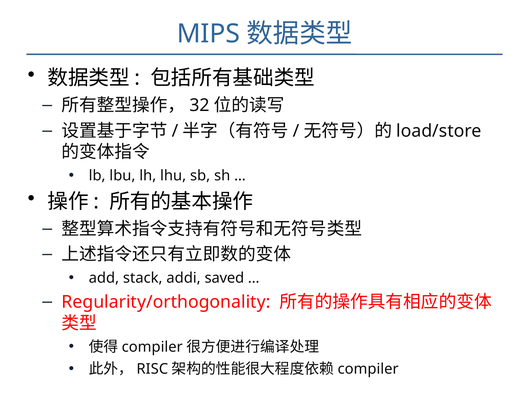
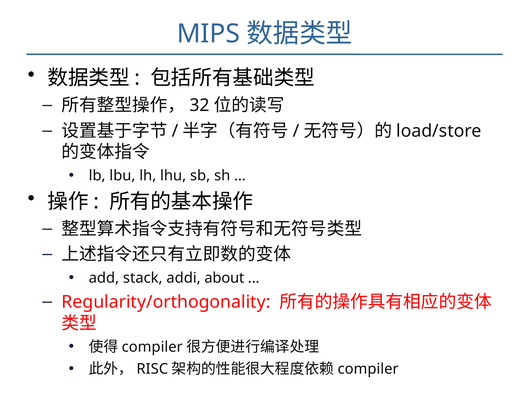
saved: saved -> about (224, 278)
